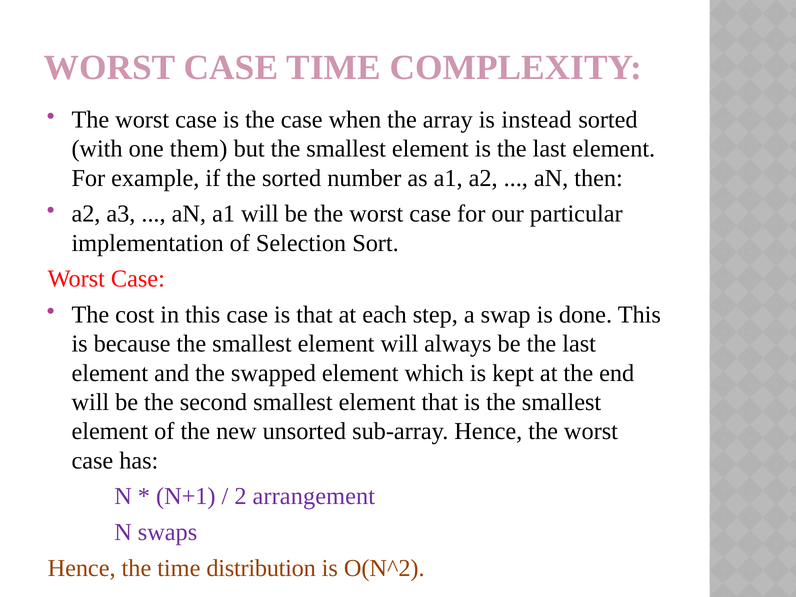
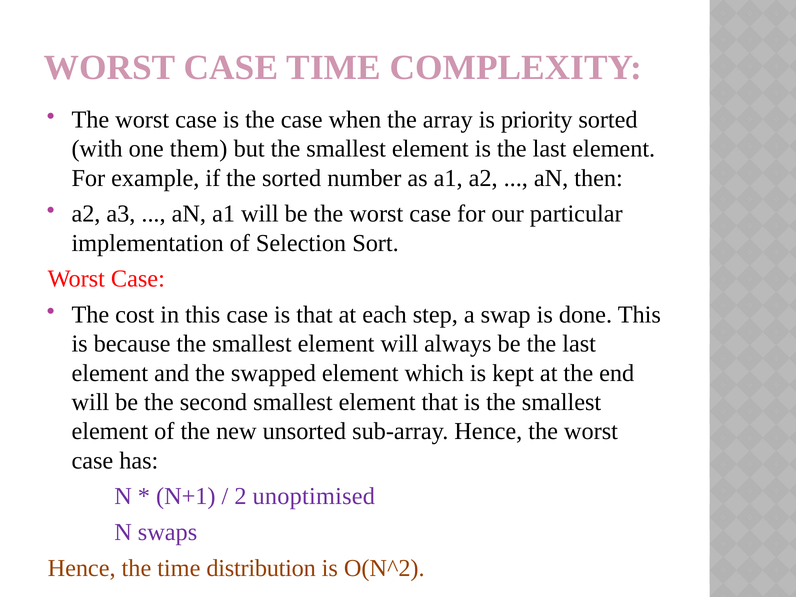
instead: instead -> priority (537, 120)
arrangement: arrangement -> unoptimised (314, 496)
